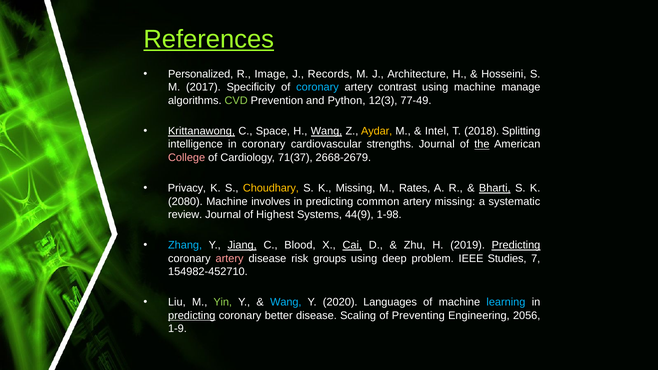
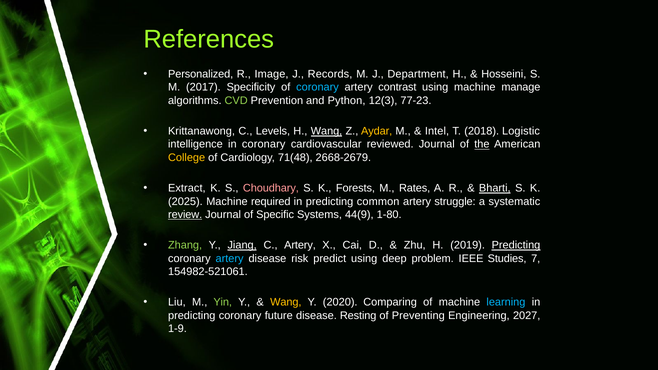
References underline: present -> none (209, 39)
Architecture: Architecture -> Department (418, 74)
77-49: 77-49 -> 77-23 (416, 101)
Krittanawong underline: present -> none (202, 131)
Space: Space -> Levels (273, 131)
Splitting: Splitting -> Logistic (521, 131)
strengths: strengths -> reviewed (390, 144)
College colour: pink -> yellow (187, 158)
71(37: 71(37 -> 71(48 (295, 158)
Privacy: Privacy -> Extract (187, 188)
Choudhary colour: yellow -> pink (271, 188)
K Missing: Missing -> Forests (355, 188)
2080: 2080 -> 2025 (185, 201)
involves: involves -> required (271, 201)
artery missing: missing -> struggle (455, 201)
review underline: none -> present (185, 215)
Highest: Highest -> Specific (275, 215)
1-98: 1-98 -> 1-80 (389, 215)
Zhang colour: light blue -> light green (185, 245)
C Blood: Blood -> Artery (300, 245)
Cai underline: present -> none (352, 245)
artery colour: pink -> light blue (230, 259)
groups: groups -> predict (330, 259)
154982-452710: 154982-452710 -> 154982-521061 (208, 272)
Wang colour: light blue -> yellow (286, 302)
Languages: Languages -> Comparing (390, 302)
predicting underline: present -> none (192, 316)
better: better -> future (279, 316)
Scaling: Scaling -> Resting (358, 316)
2056: 2056 -> 2027 (527, 316)
